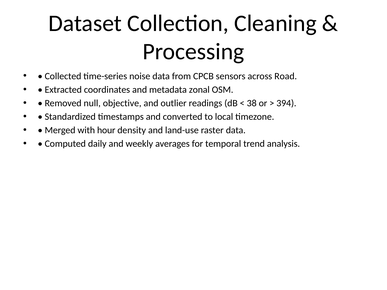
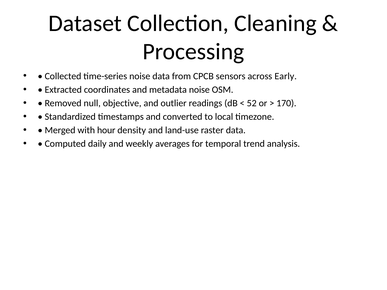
Road: Road -> Early (286, 76)
metadata zonal: zonal -> noise (199, 90)
38: 38 -> 52 (252, 103)
394: 394 -> 170 (286, 103)
